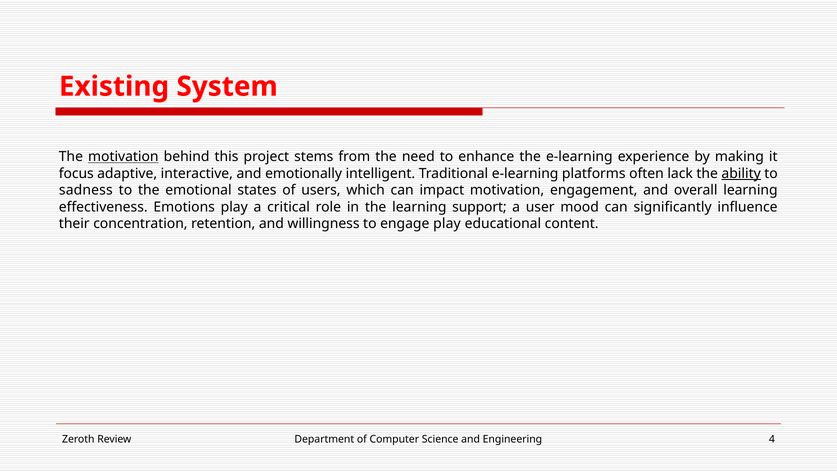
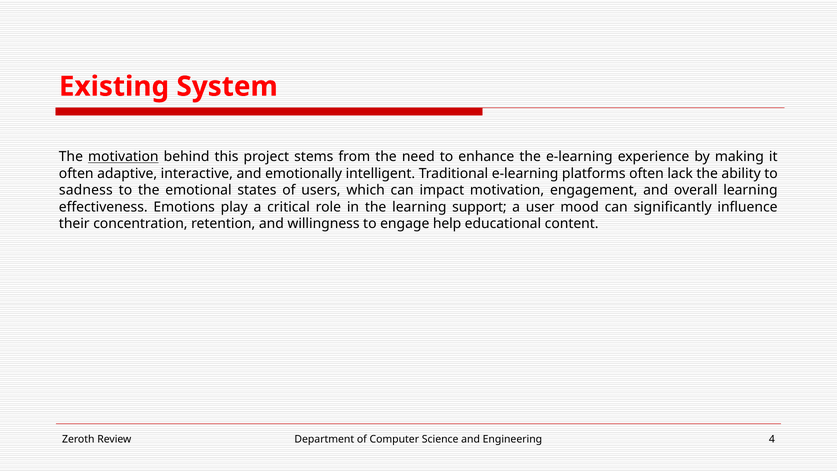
focus: focus -> often (76, 173)
ability underline: present -> none (741, 173)
engage play: play -> help (447, 224)
